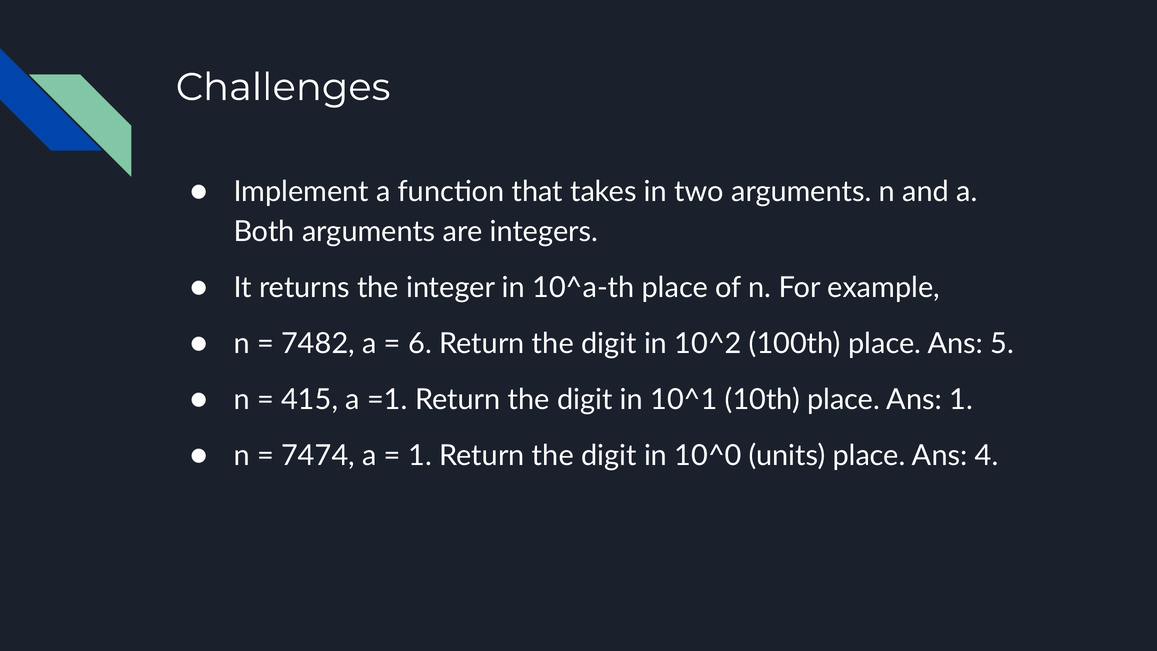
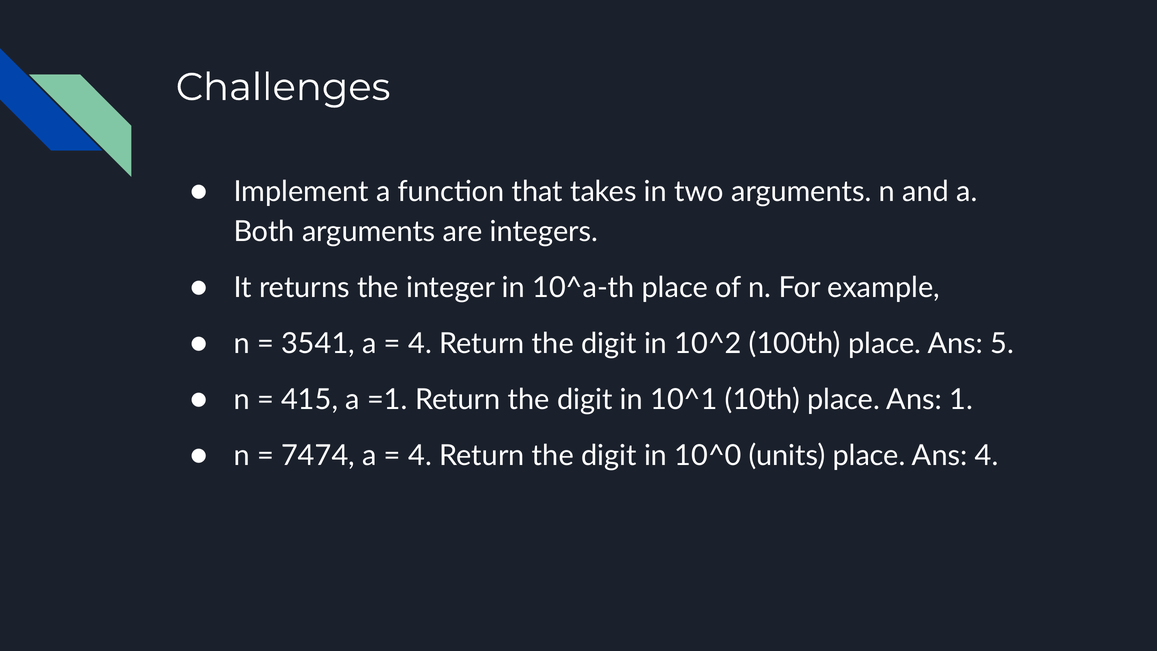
7482: 7482 -> 3541 (318, 344)
6: 6 -> 4 (420, 344)
1: 1 -> 4 (420, 456)
